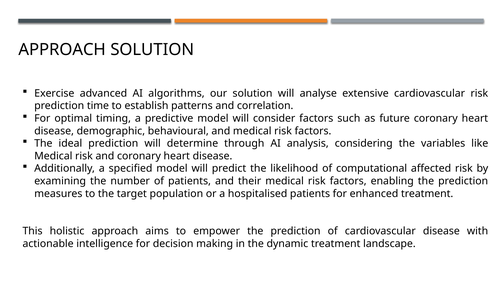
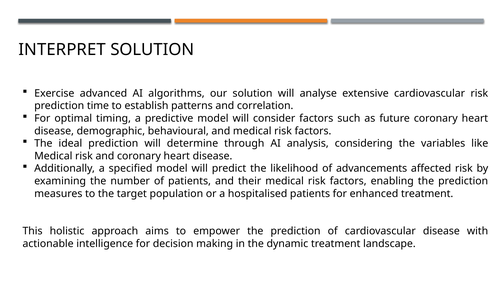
APPROACH: APPROACH -> INTERPRET (62, 50)
computational: computational -> advancements (372, 169)
